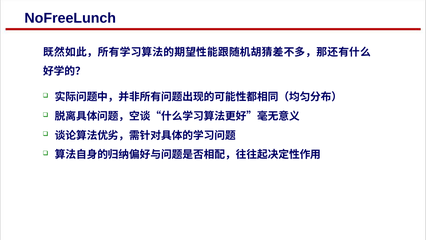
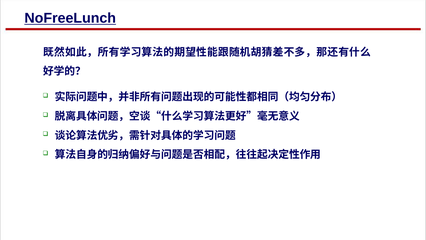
NoFreeLunch underline: none -> present (70, 18)
